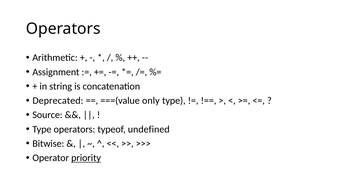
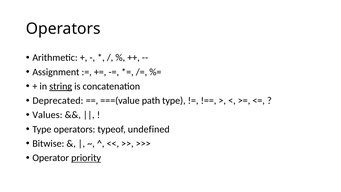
string underline: none -> present (61, 86)
only: only -> path (151, 101)
Source: Source -> Values (47, 115)
